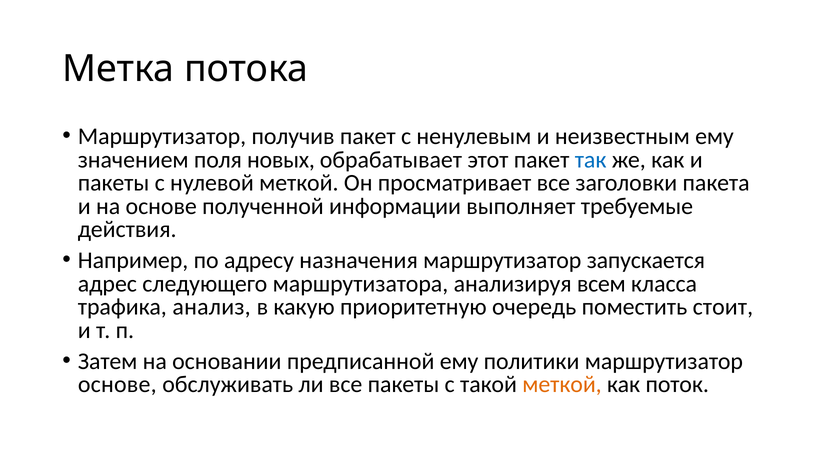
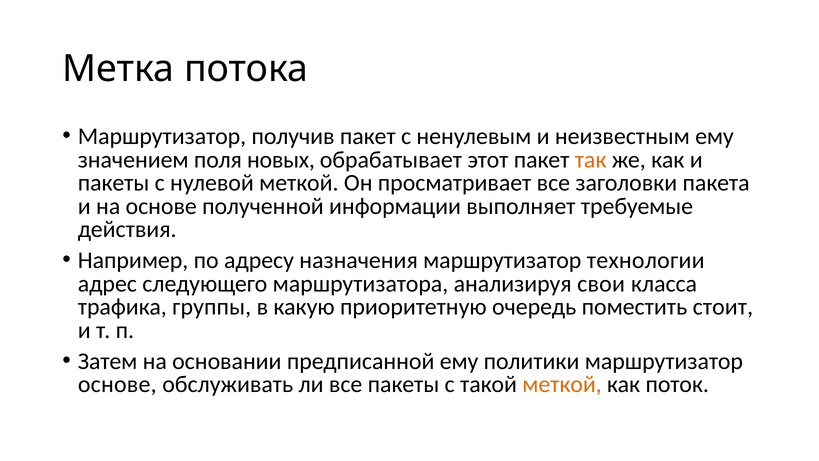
так colour: blue -> orange (591, 160)
запускается: запускается -> технологии (646, 260)
всем: всем -> свои (601, 284)
анализ: анализ -> группы (212, 307)
